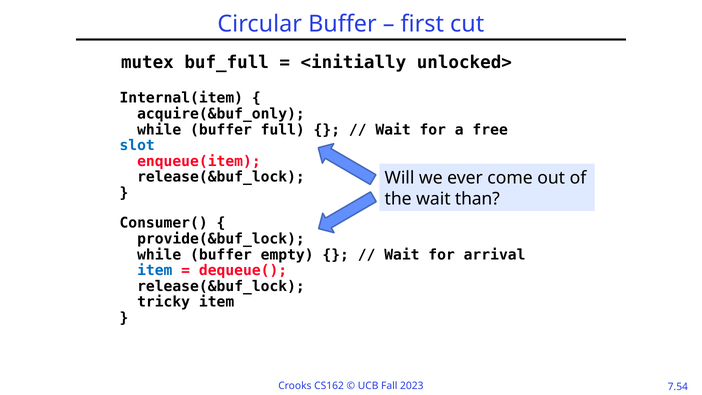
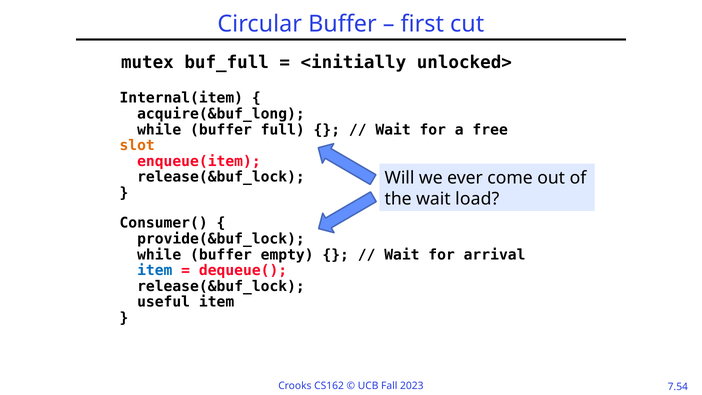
acquire(&buf_only: acquire(&buf_only -> acquire(&buf_long (221, 114)
slot colour: blue -> orange (137, 145)
than: than -> load (477, 199)
tricky: tricky -> useful (164, 302)
